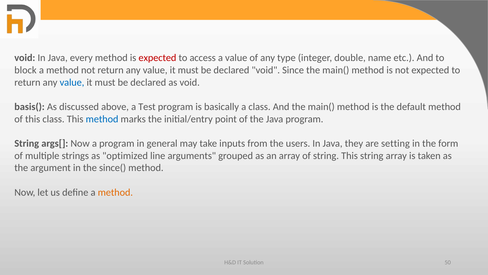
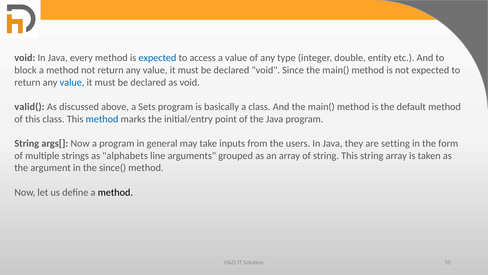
expected colour: red -> blue (157, 58)
name: name -> entity (380, 58)
basis(: basis( -> valid( (29, 107)
Test: Test -> Sets (147, 107)
optimized: optimized -> alphabets (125, 155)
method colour: orange -> black (115, 192)
